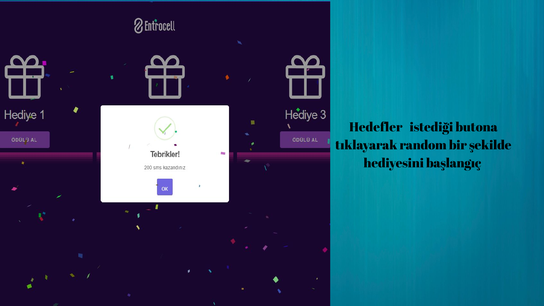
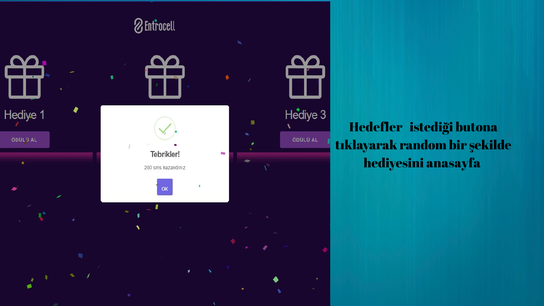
başlangıç: başlangıç -> anasayfa (453, 163)
